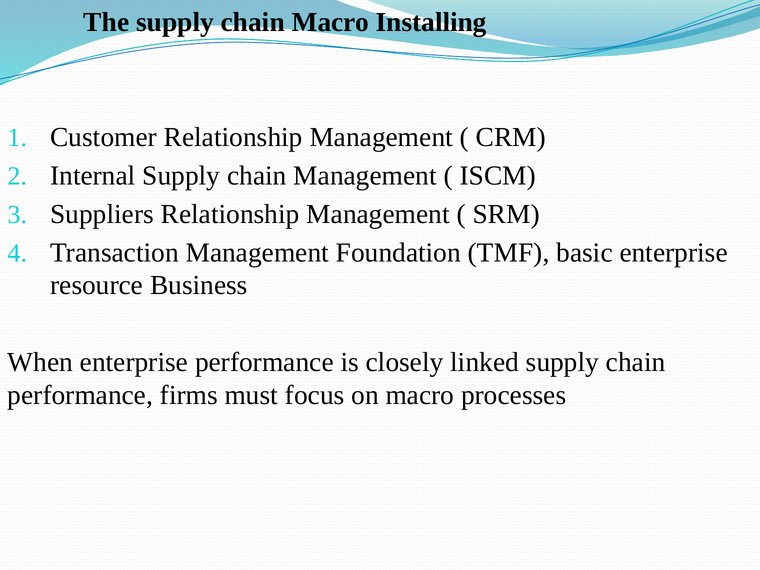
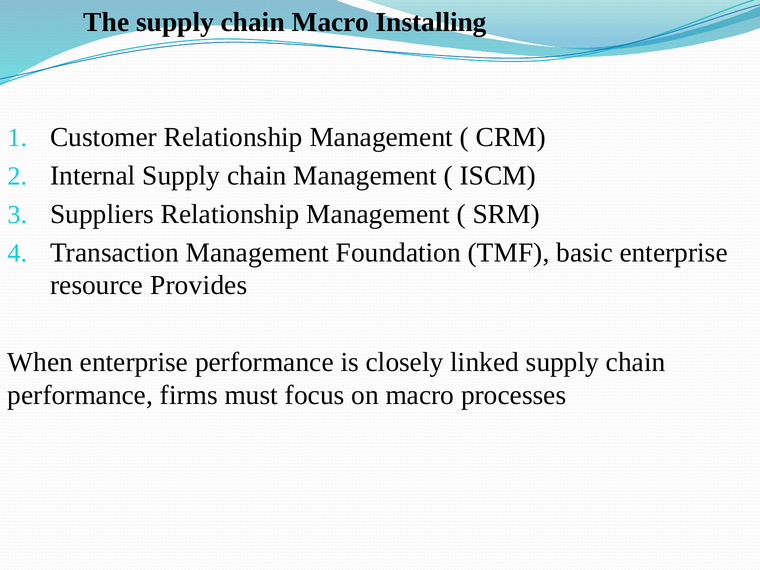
Business: Business -> Provides (199, 285)
